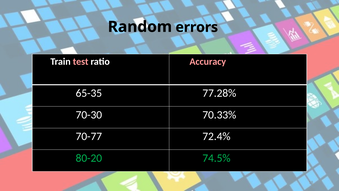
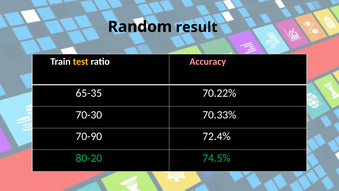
errors: errors -> result (197, 27)
test colour: pink -> yellow (81, 61)
77.28%: 77.28% -> 70.22% (219, 93)
70-77: 70-77 -> 70-90 (89, 136)
